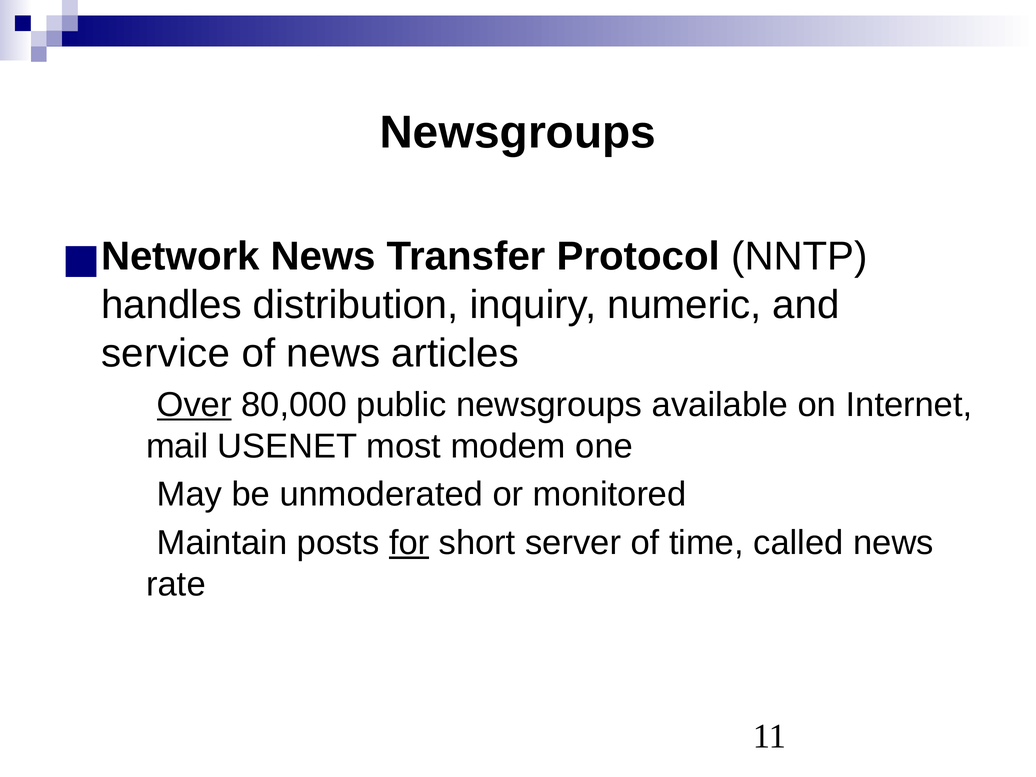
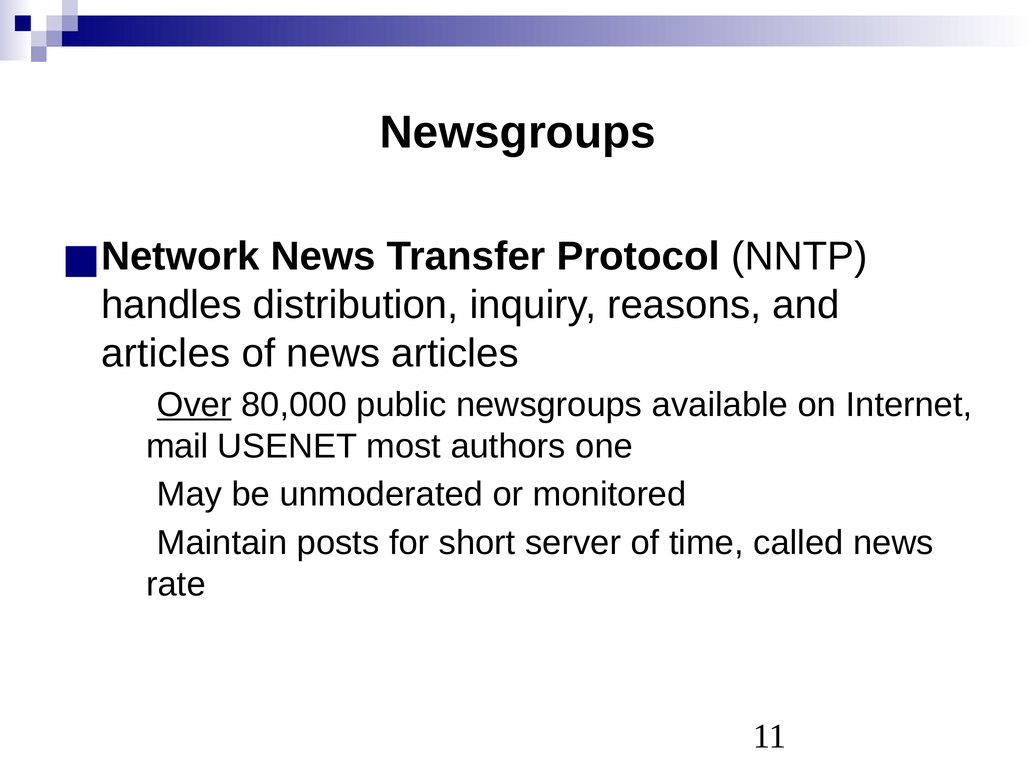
numeric: numeric -> reasons (684, 305)
service: service -> articles (166, 353)
modem: modem -> authors (508, 446)
for underline: present -> none (409, 543)
